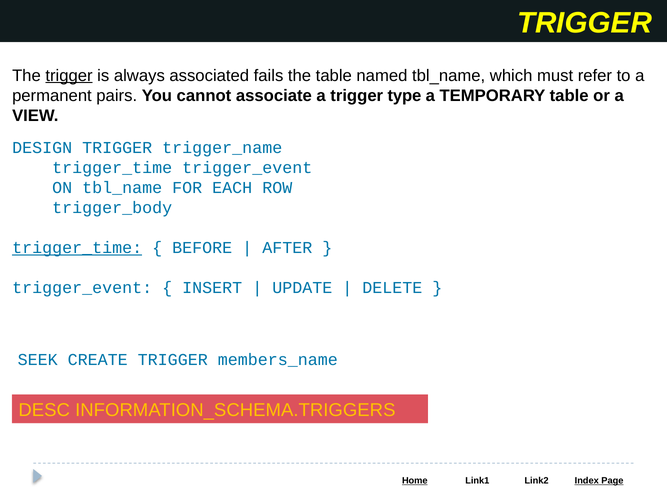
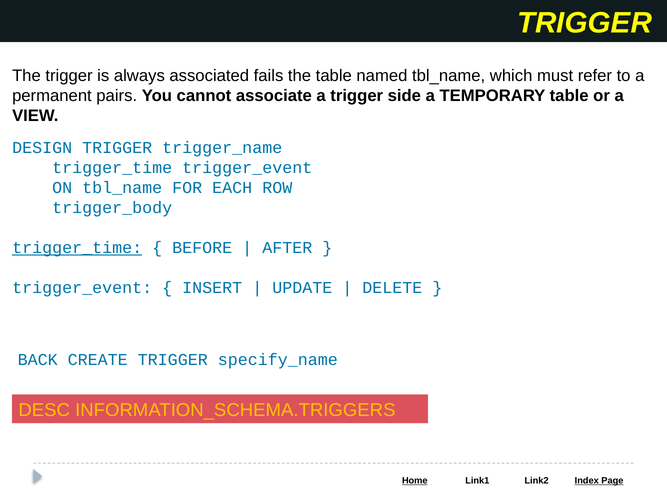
trigger underline: present -> none (69, 76)
type: type -> side (404, 96)
SEEK: SEEK -> BACK (38, 360)
members_name: members_name -> specify_name (278, 360)
